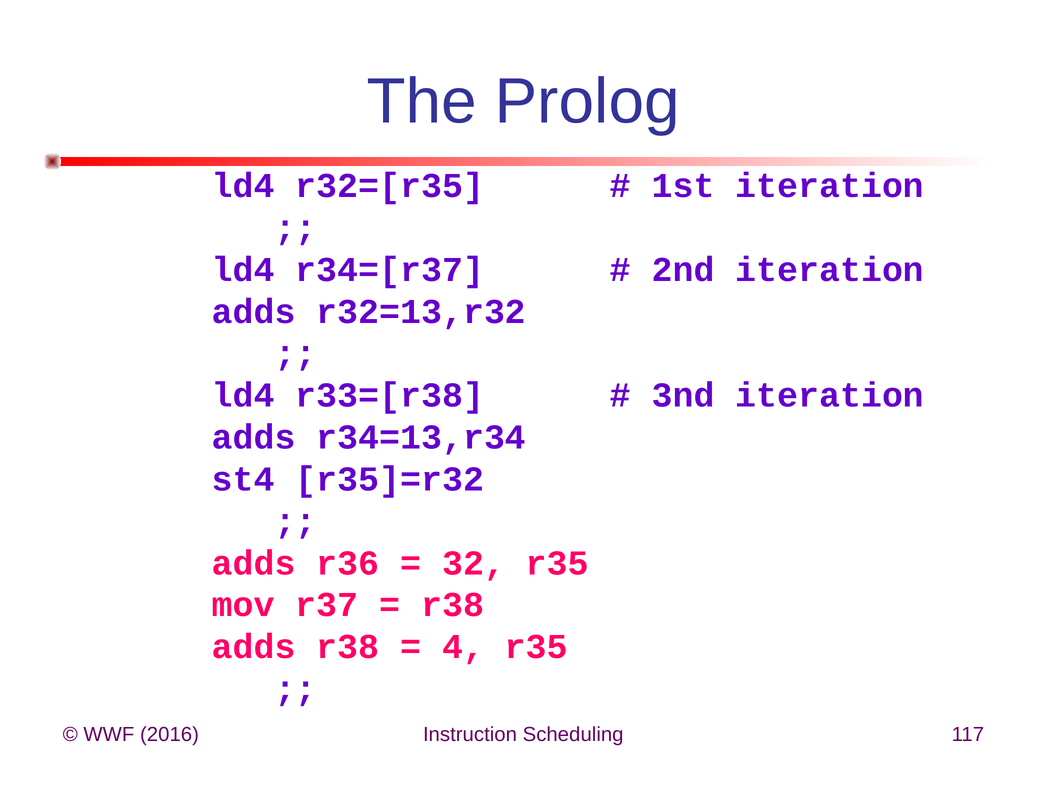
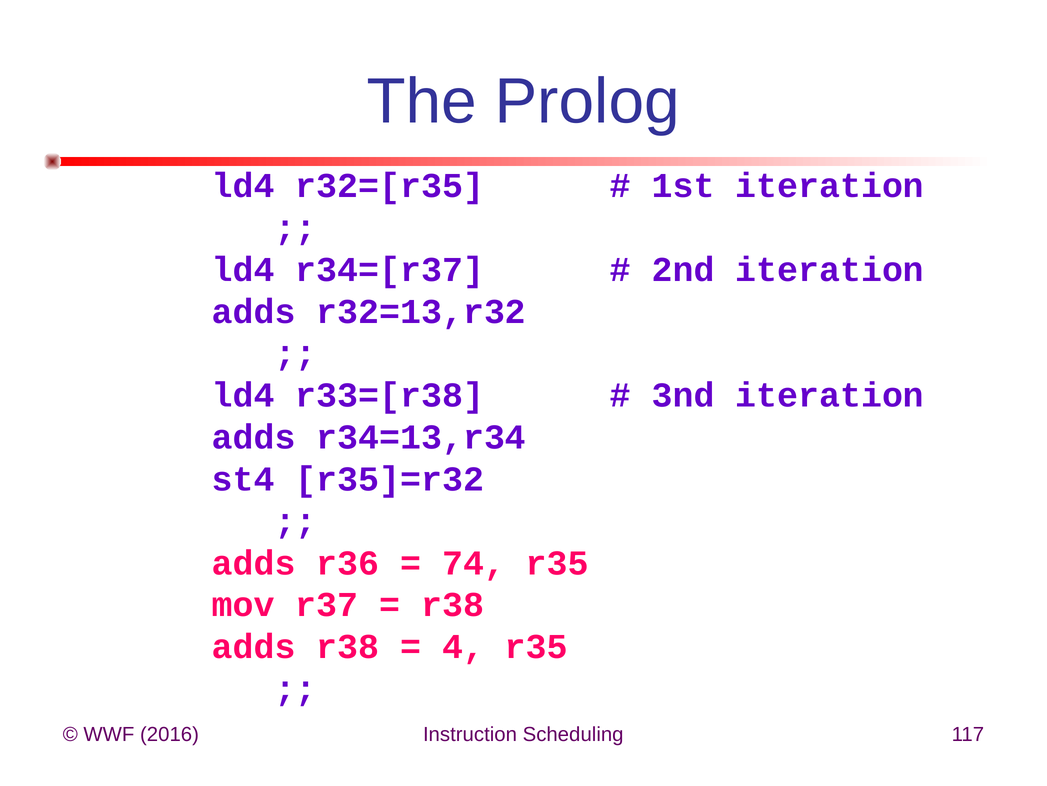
32: 32 -> 74 (474, 562)
